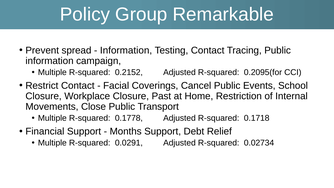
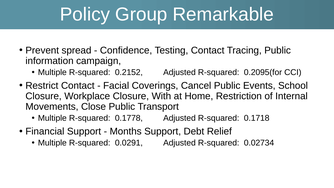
Information: Information -> Confidence (126, 50)
Past: Past -> With (161, 96)
